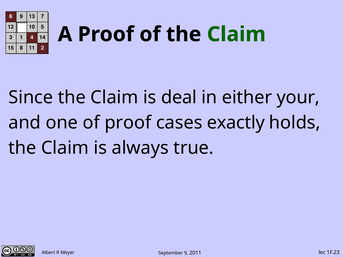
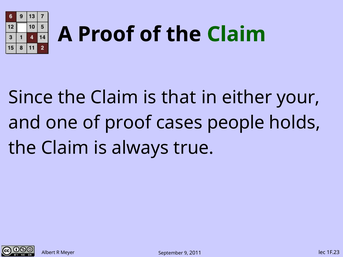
deal: deal -> that (179, 97)
exactly: exactly -> people (236, 123)
